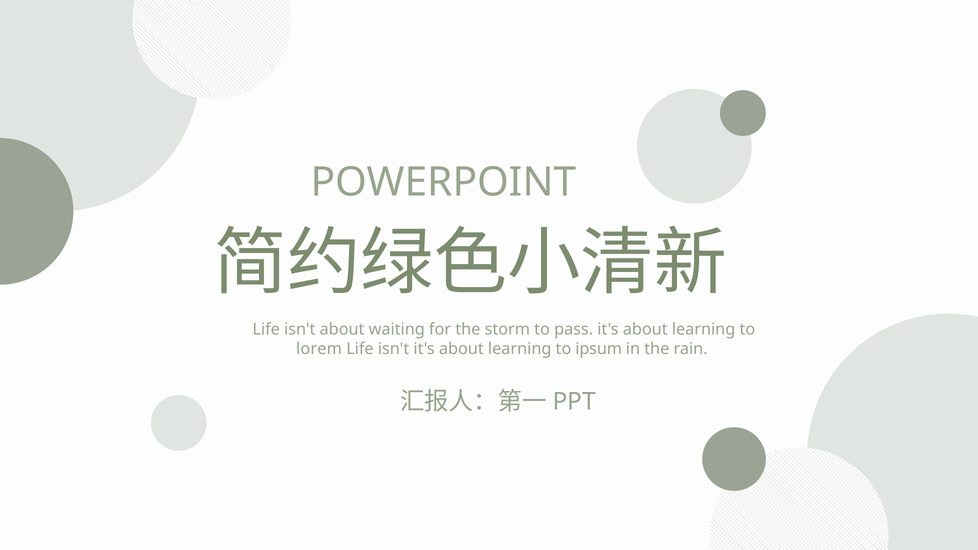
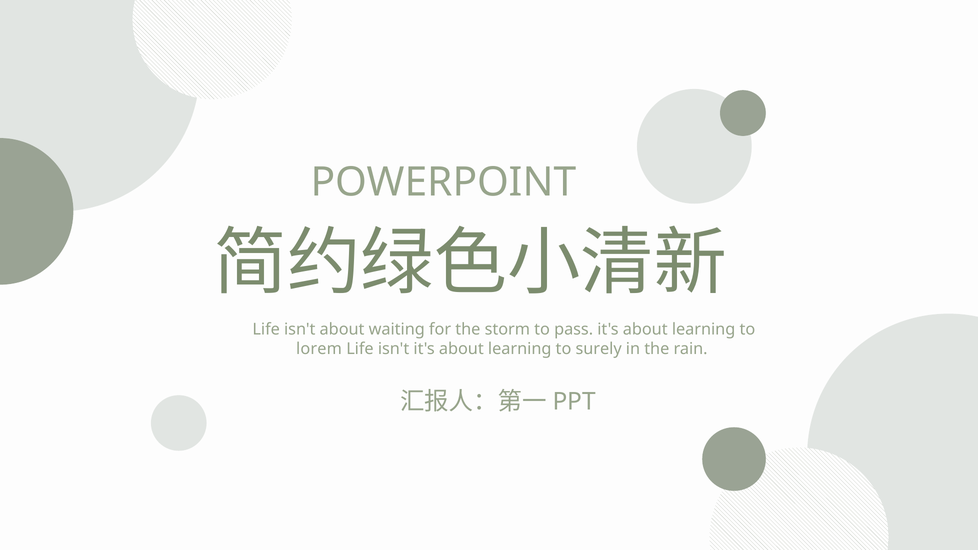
ipsum: ipsum -> surely (599, 349)
